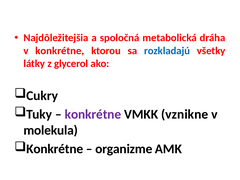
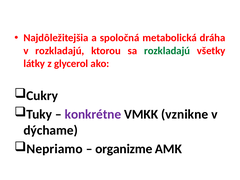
v konkrétne: konkrétne -> rozkladajú (60, 51)
rozkladajú colour: blue -> green (167, 51)
molekula: molekula -> dýchame (51, 130)
Konkrétne: Konkrétne -> Nepriamo (55, 149)
